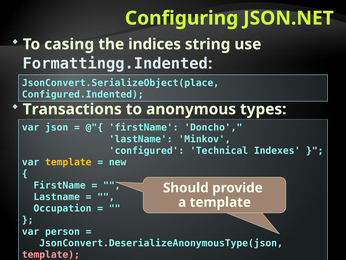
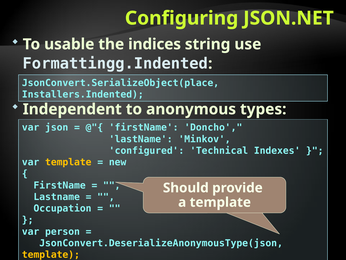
casing: casing -> usable (69, 44)
Configured.Indented: Configured.Indented -> Installers.Indented (83, 94)
Transactions: Transactions -> Independent (72, 109)
template colour: pink -> yellow (51, 254)
